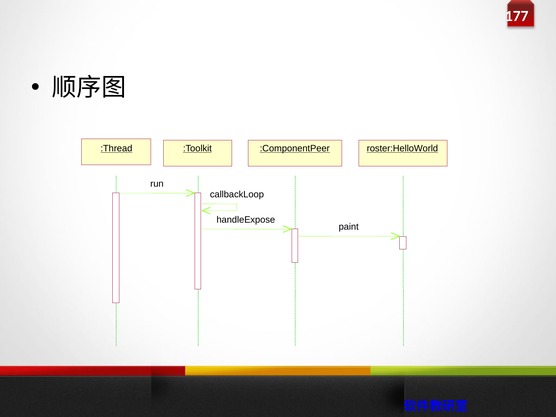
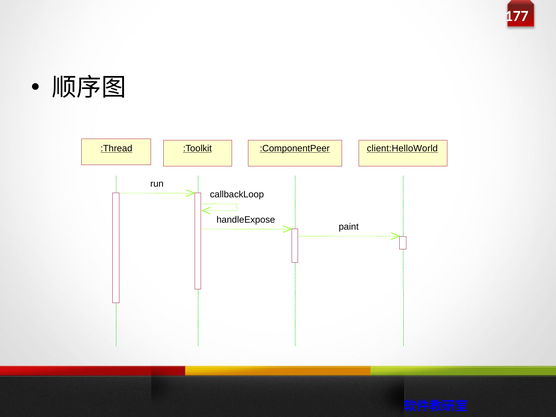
roster:HelloWorld: roster:HelloWorld -> client:HelloWorld (402, 148)
